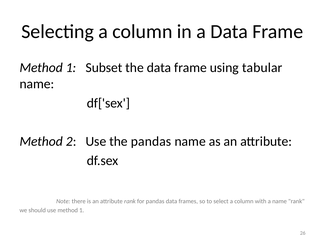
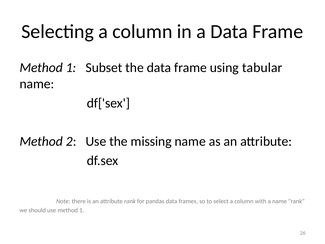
the pandas: pandas -> missing (151, 141)
